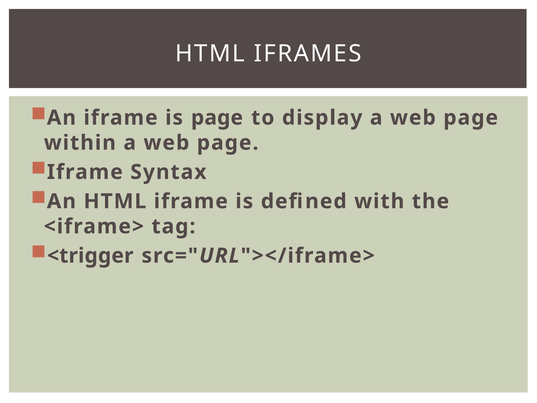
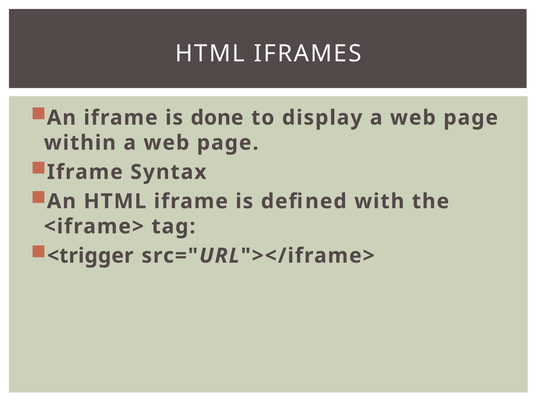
is page: page -> done (217, 118)
